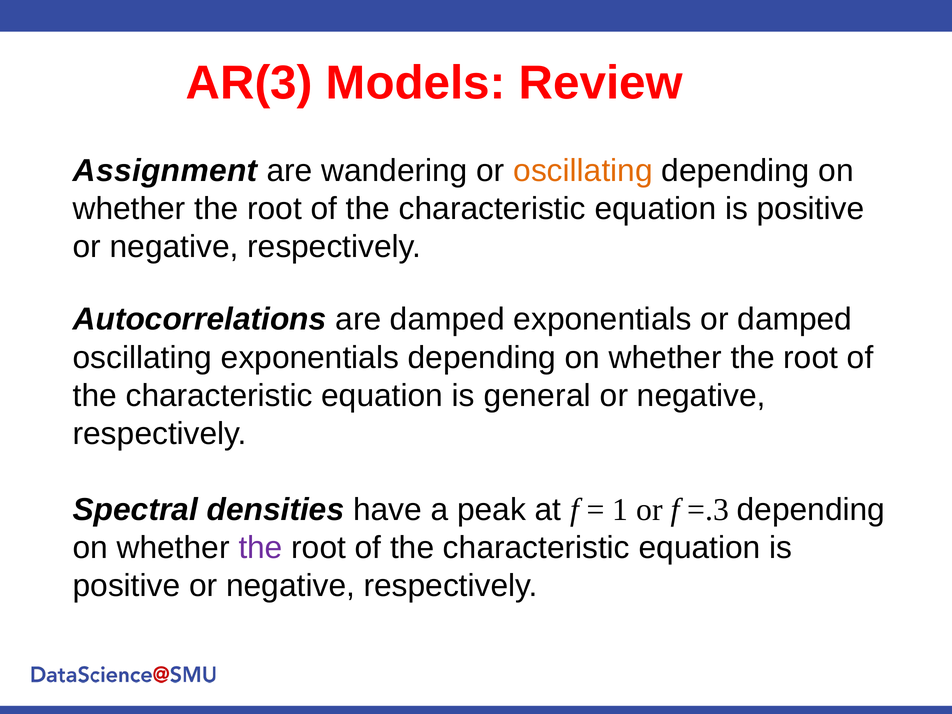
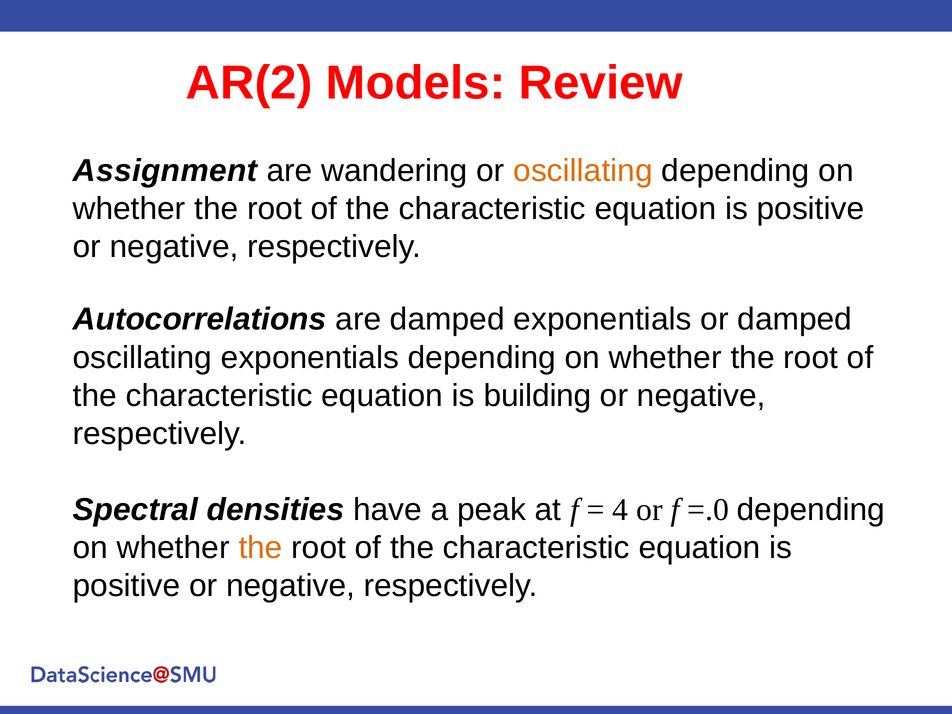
AR(3: AR(3 -> AR(2 (249, 83)
general: general -> building (538, 396)
1: 1 -> 4 (620, 510)
=.3: =.3 -> =.0 (708, 510)
the colour: purple -> orange (261, 548)
